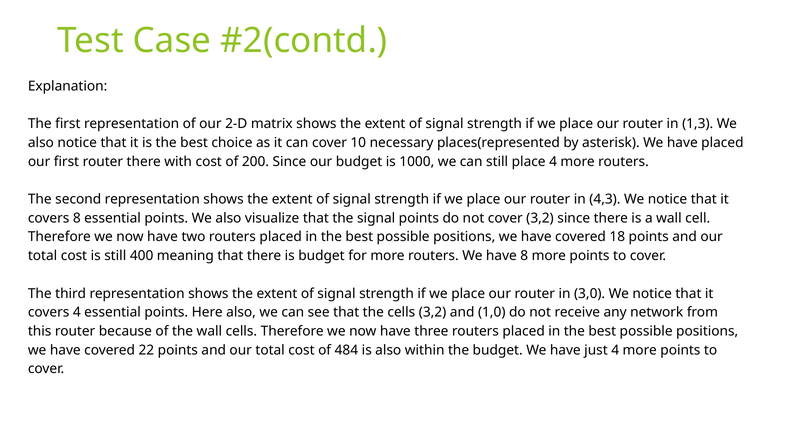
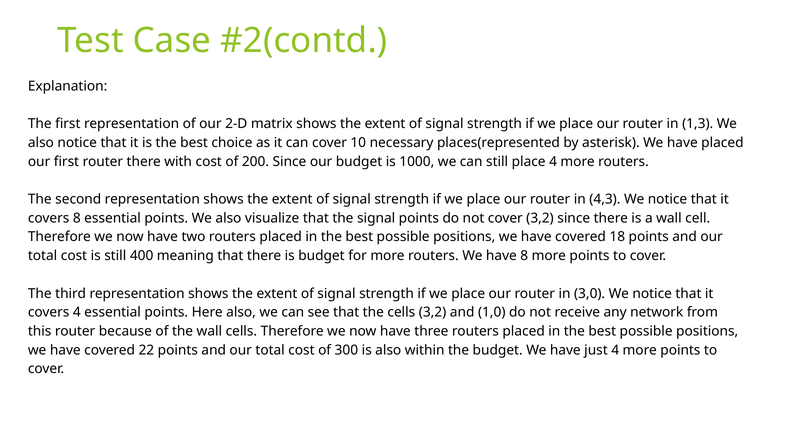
484: 484 -> 300 (346, 350)
